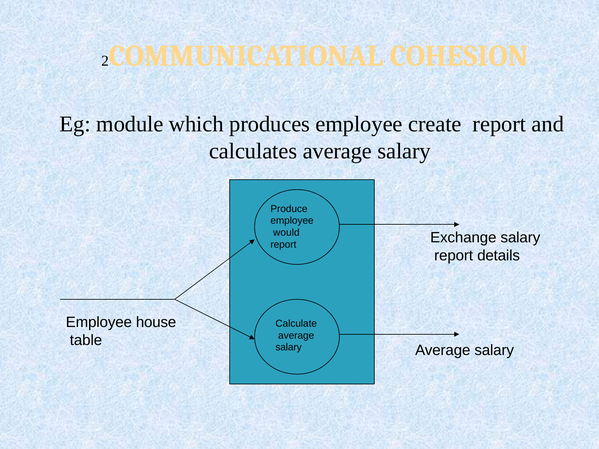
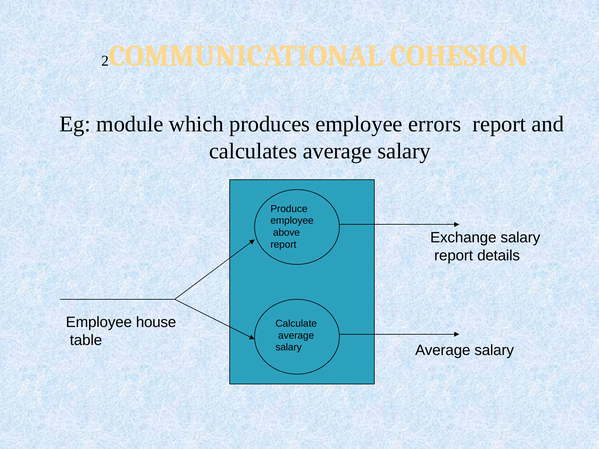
create: create -> errors (435, 124)
would: would -> above (286, 233)
